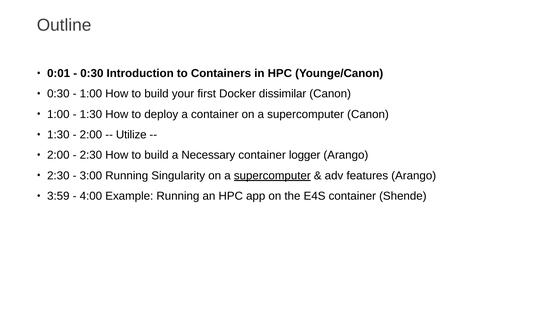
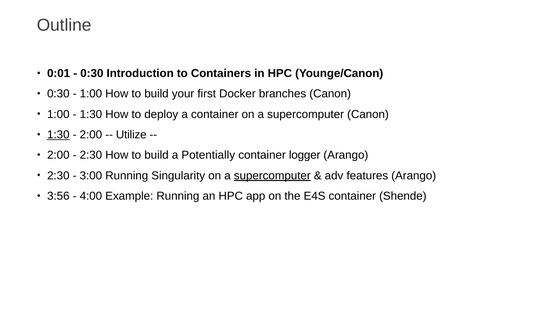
dissimilar: dissimilar -> branches (283, 94)
1:30 underline: none -> present (58, 135)
Necessary: Necessary -> Potentially (208, 155)
3:59: 3:59 -> 3:56 (58, 196)
